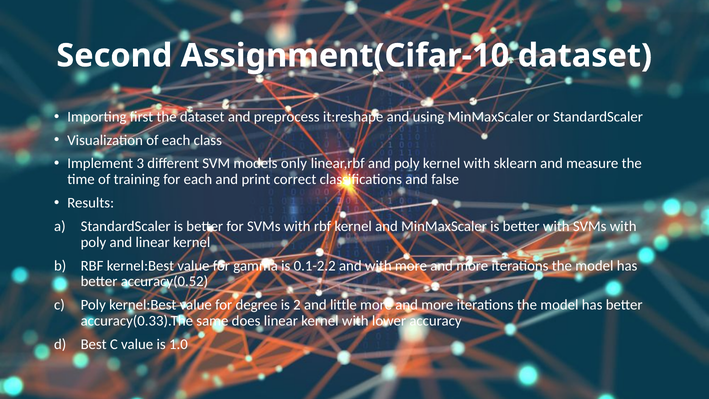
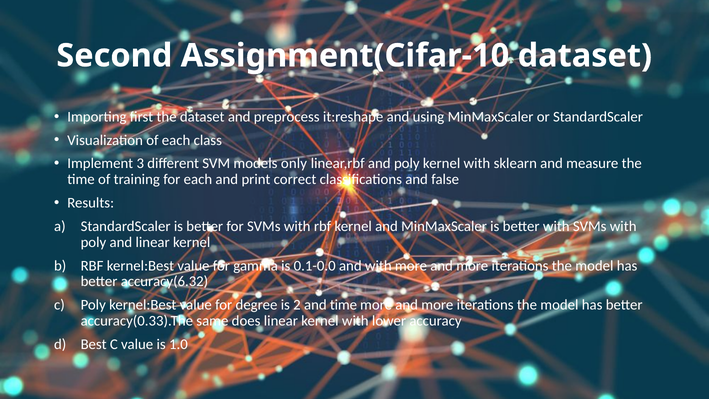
0.1-2.2: 0.1-2.2 -> 0.1-0.0 (315, 265)
accuracy(0.52: accuracy(0.52 -> accuracy(6.32 (164, 281)
and little: little -> time (343, 305)
